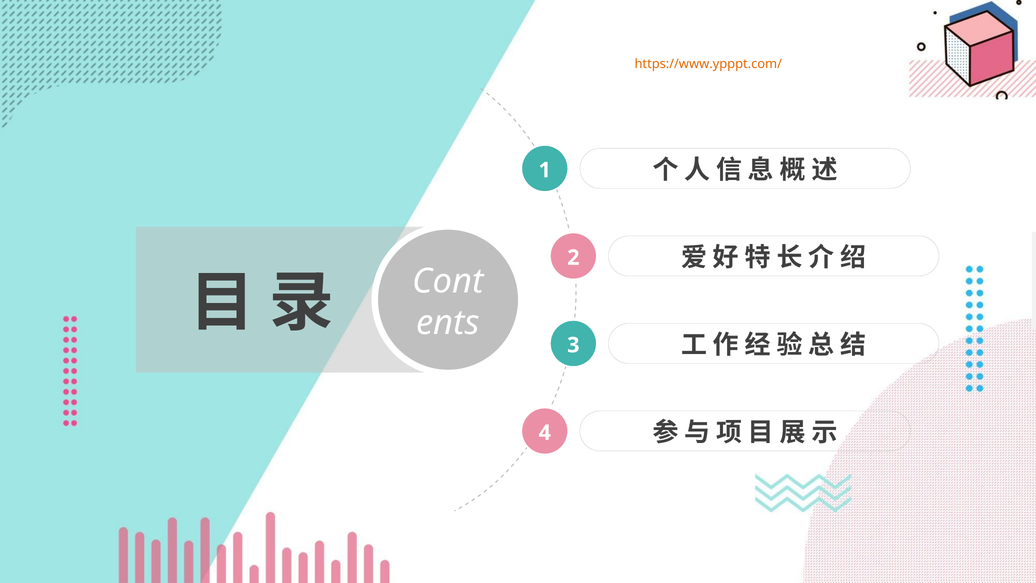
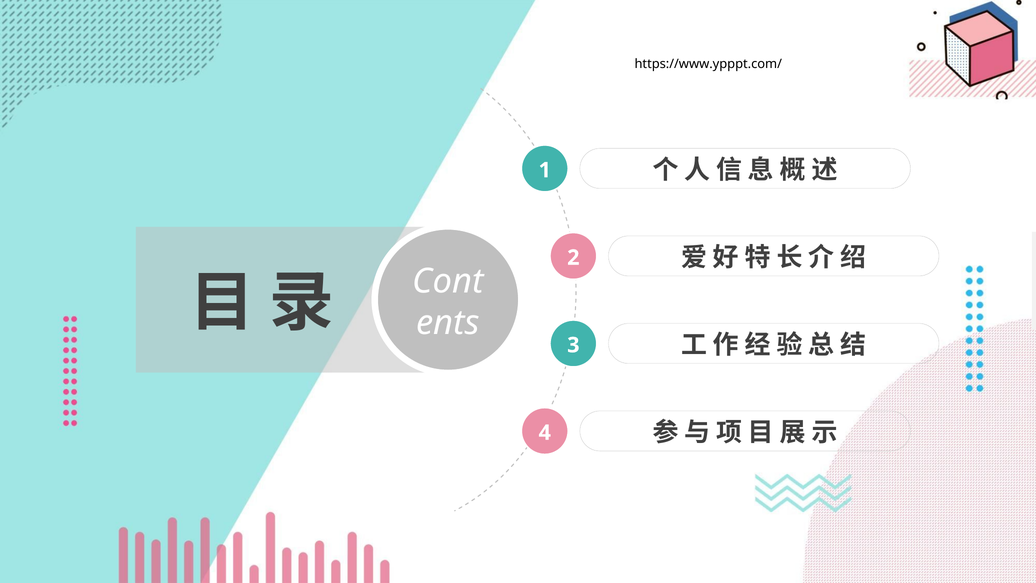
https://www.ypppt.com/ colour: orange -> black (708, 64)
